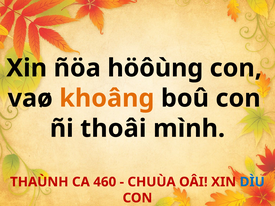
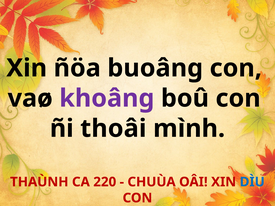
höôùng: höôùng -> buoâng (155, 68)
khoâng colour: orange -> purple (107, 98)
460: 460 -> 220 (105, 182)
